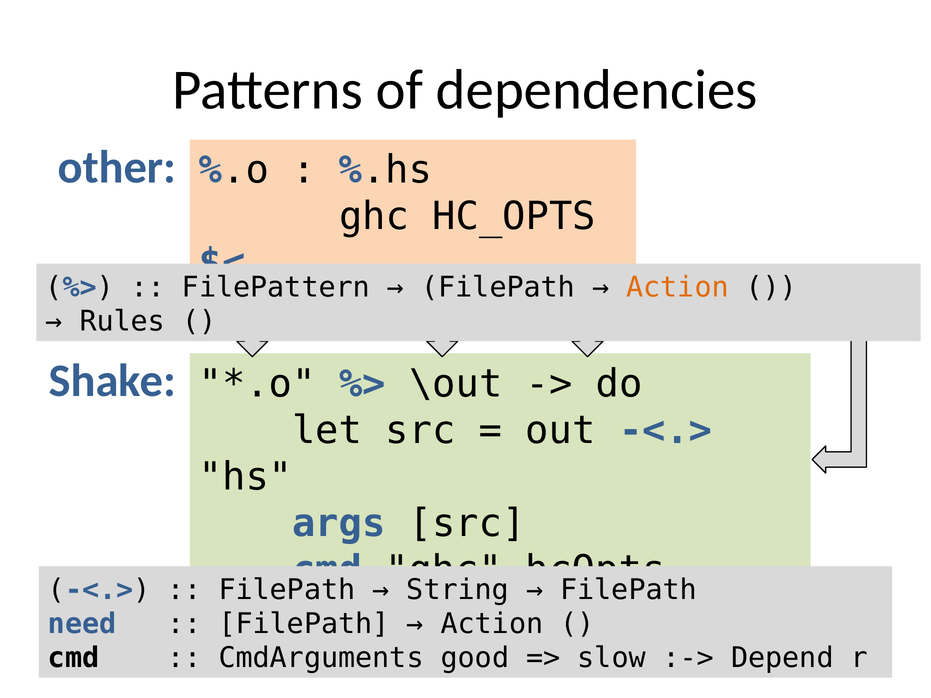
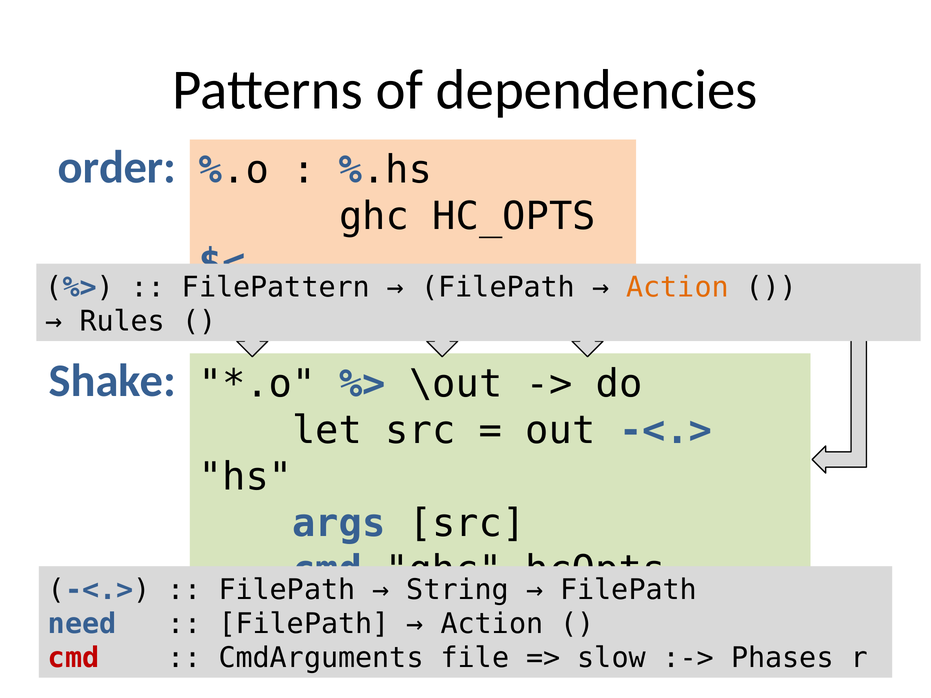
other: other -> order (117, 168)
cmd colour: black -> red (74, 658)
good: good -> file (475, 658)
Depend: Depend -> Phases (782, 658)
